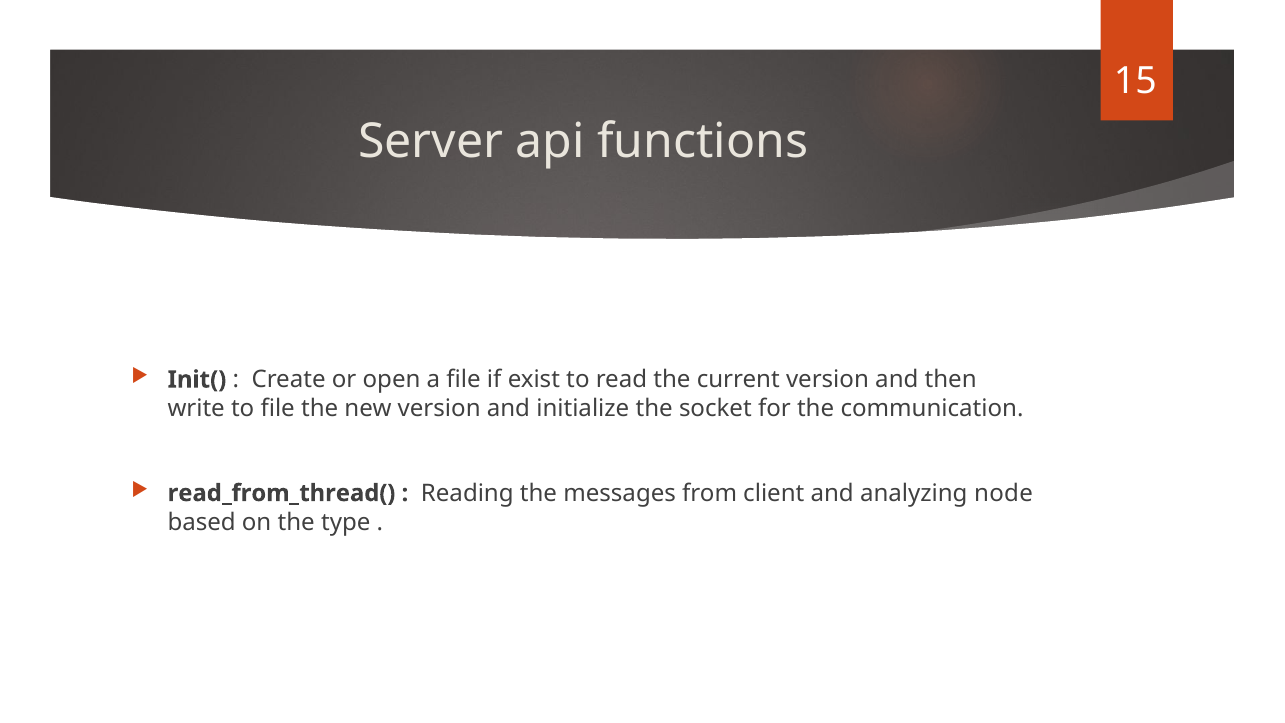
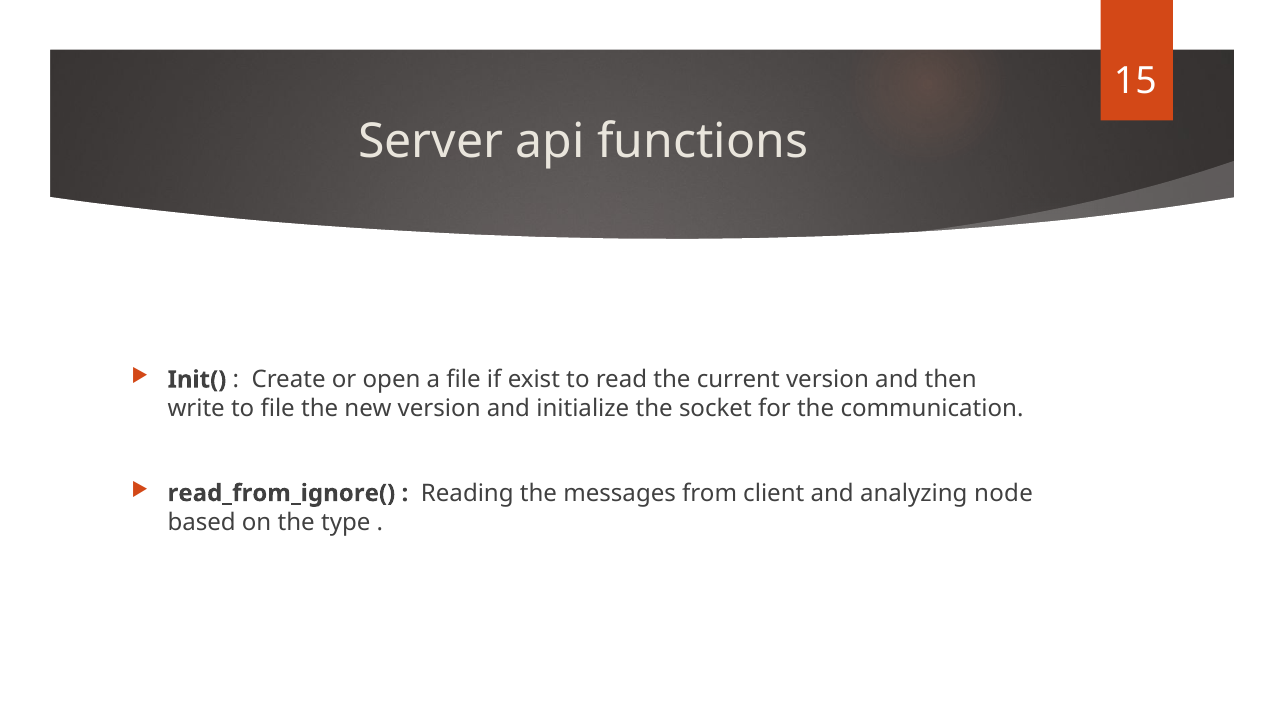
read_from_thread(: read_from_thread( -> read_from_ignore( (281, 493)
